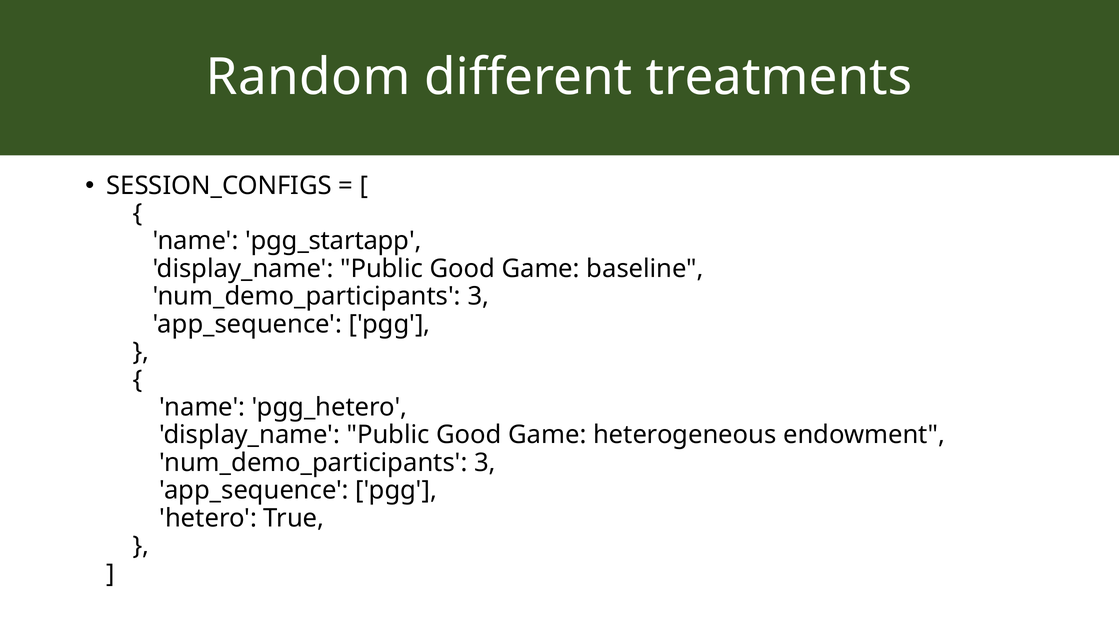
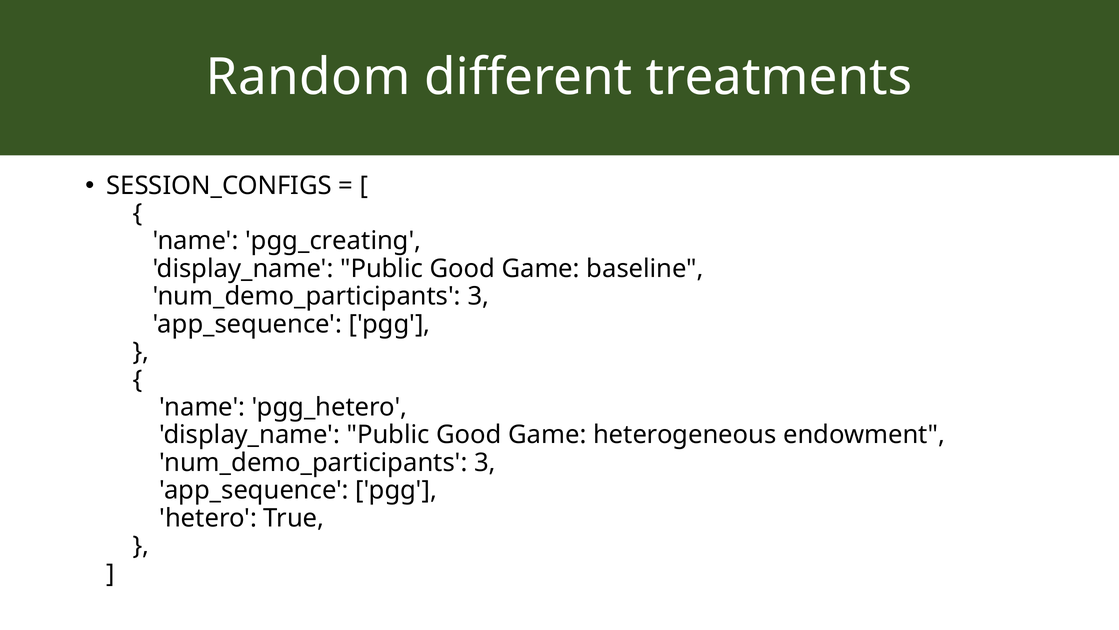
pgg_startapp: pgg_startapp -> pgg_creating (333, 241)
